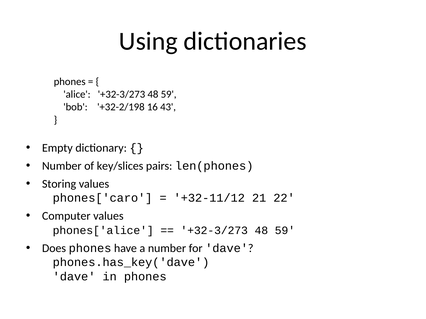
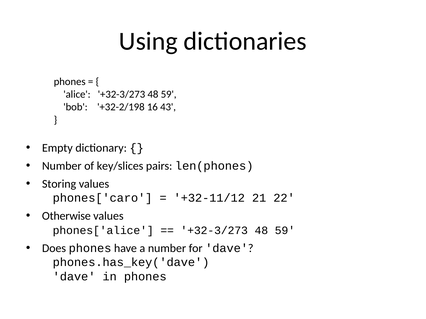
Computer: Computer -> Otherwise (66, 216)
